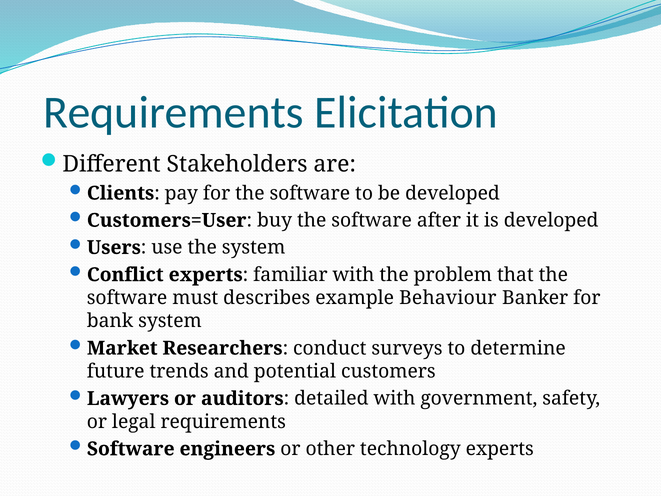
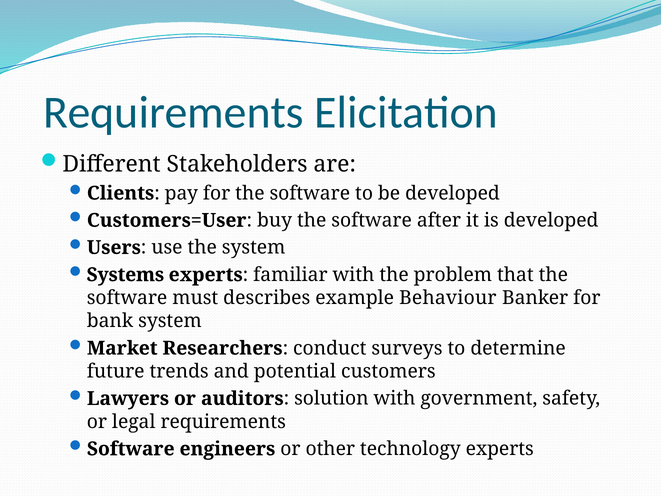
Conflict: Conflict -> Systems (125, 275)
detailed: detailed -> solution (331, 398)
